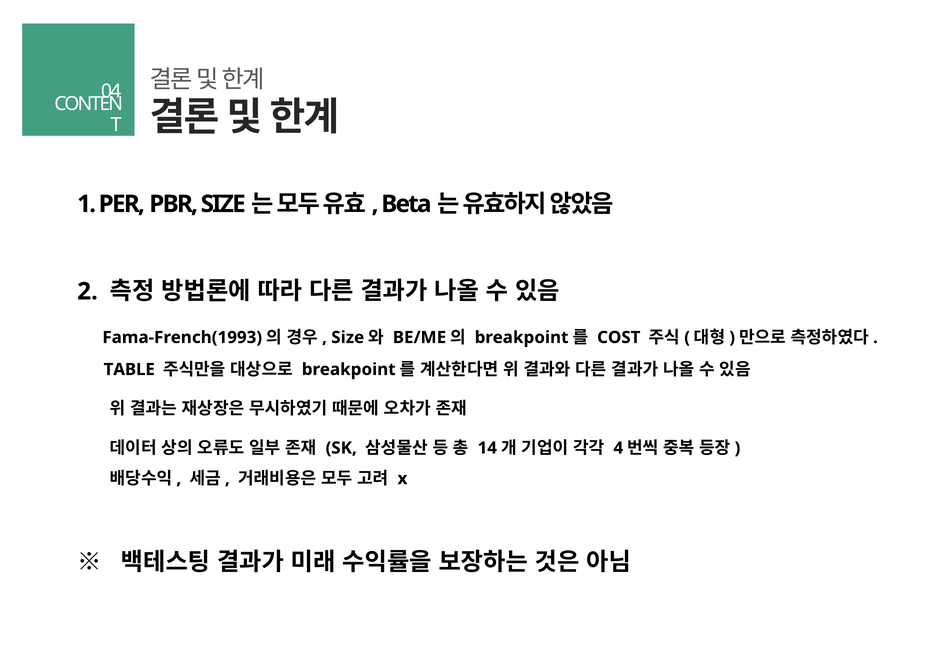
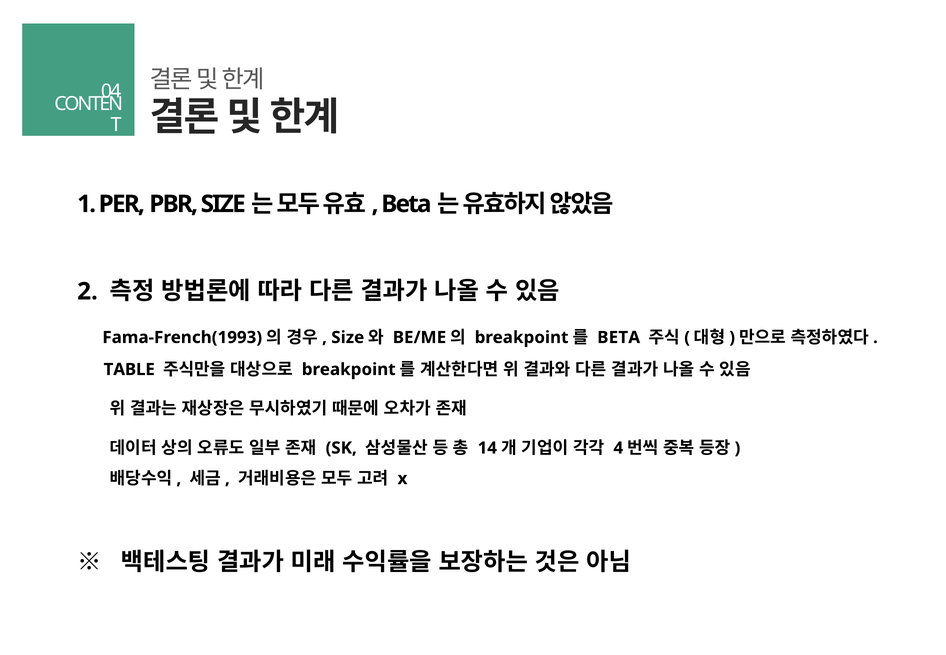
COST: COST -> BETA (619, 337)
